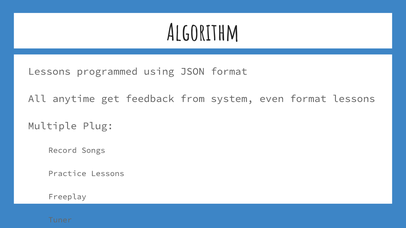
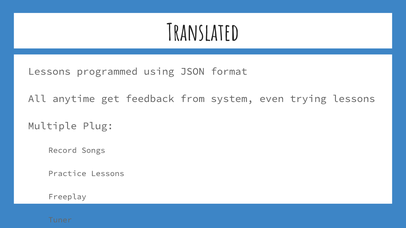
Algorithm: Algorithm -> Translated (203, 33)
even format: format -> trying (308, 99)
